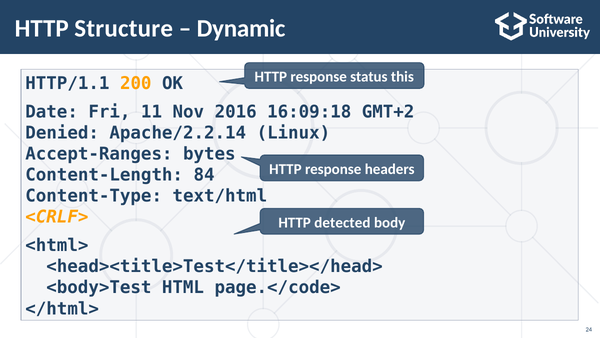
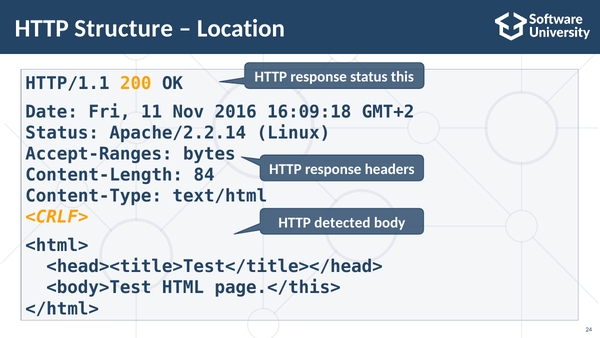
Dynamic: Dynamic -> Location (241, 28)
Denied: Denied -> Status (62, 133)
page.</code>: page.</code> -> page.</this> (278, 287)
